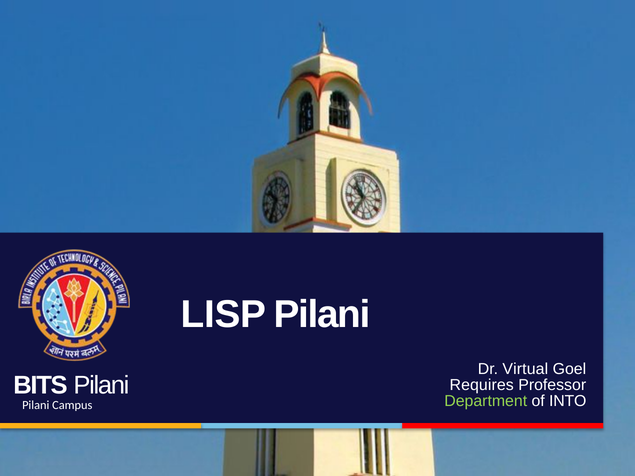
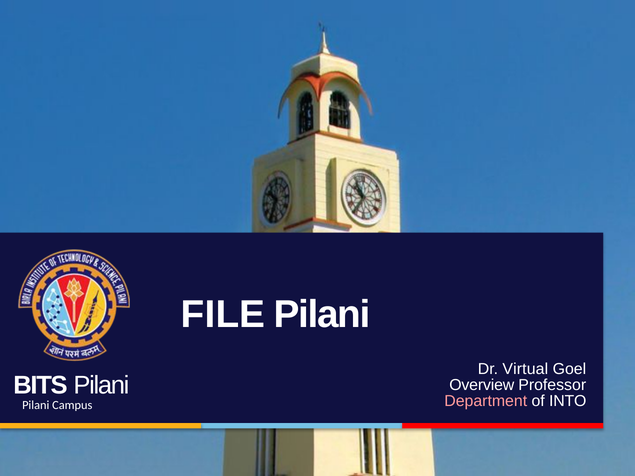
LISP: LISP -> FILE (223, 315)
Requires: Requires -> Overview (482, 385)
Department colour: light green -> pink (486, 401)
